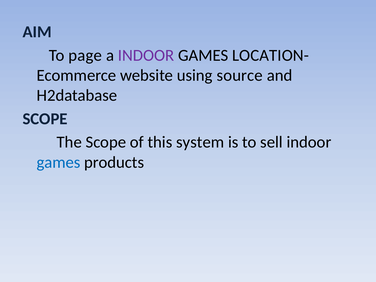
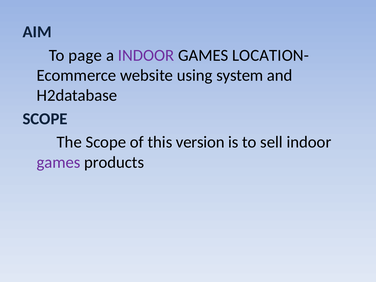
source: source -> system (240, 75)
system: system -> version (200, 142)
games colour: blue -> purple (59, 162)
